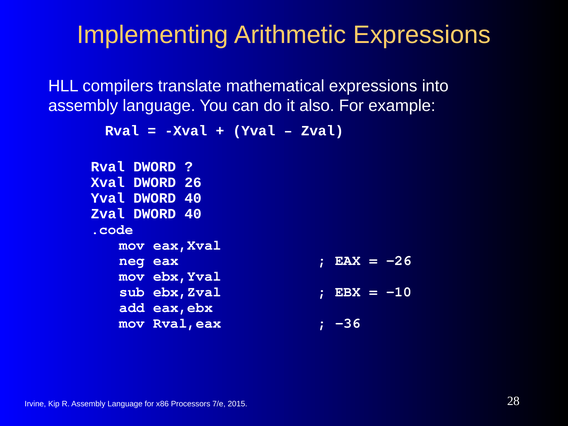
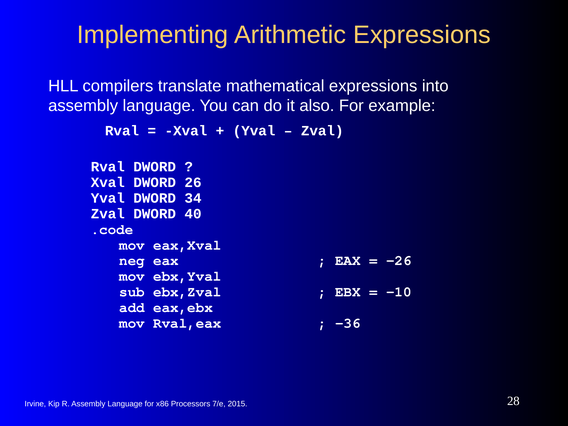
Yval DWORD 40: 40 -> 34 (193, 198)
